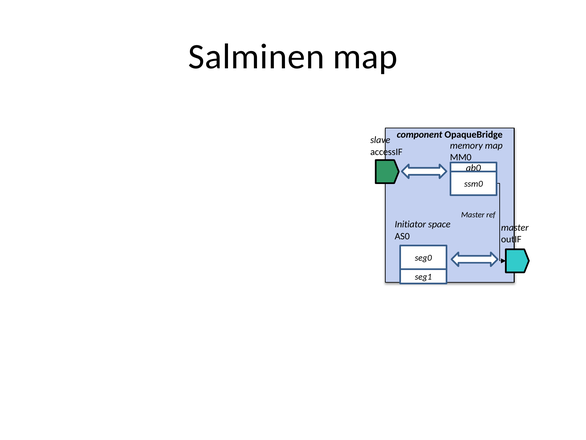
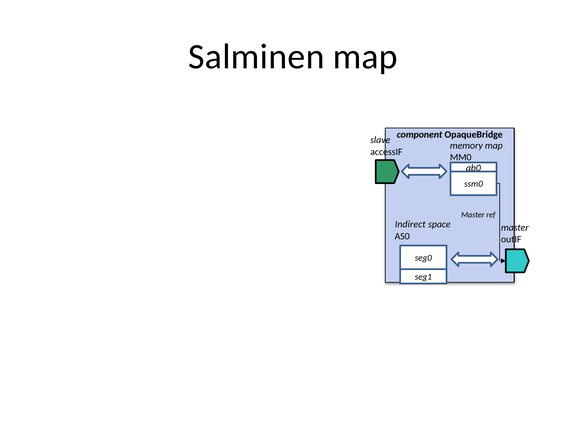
Initiator: Initiator -> Indirect (410, 224)
